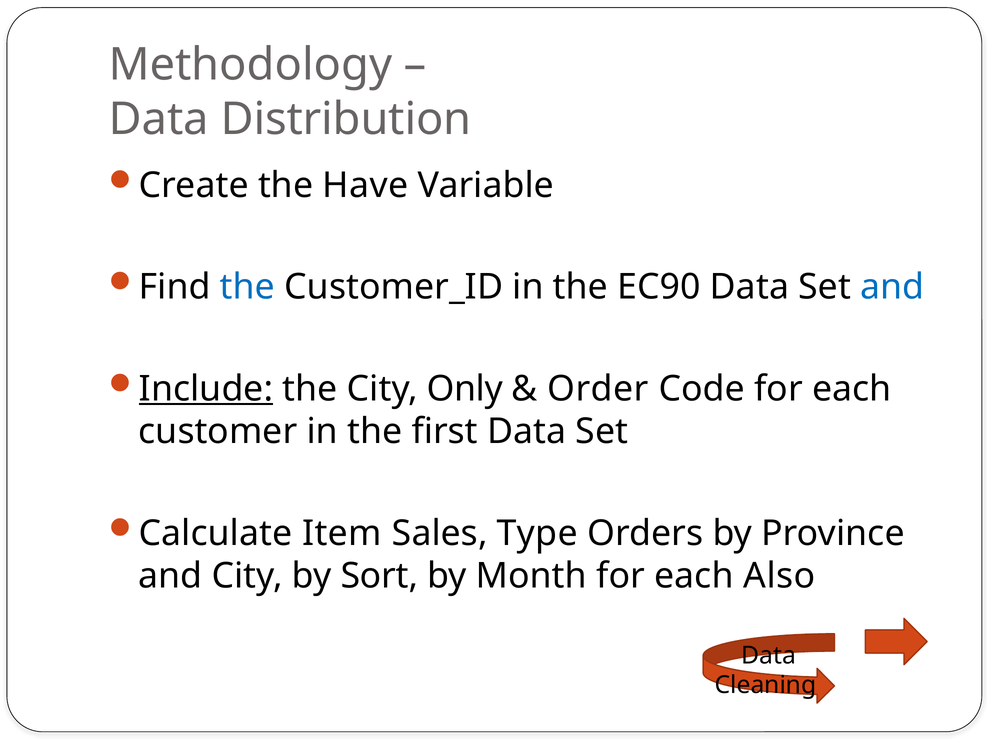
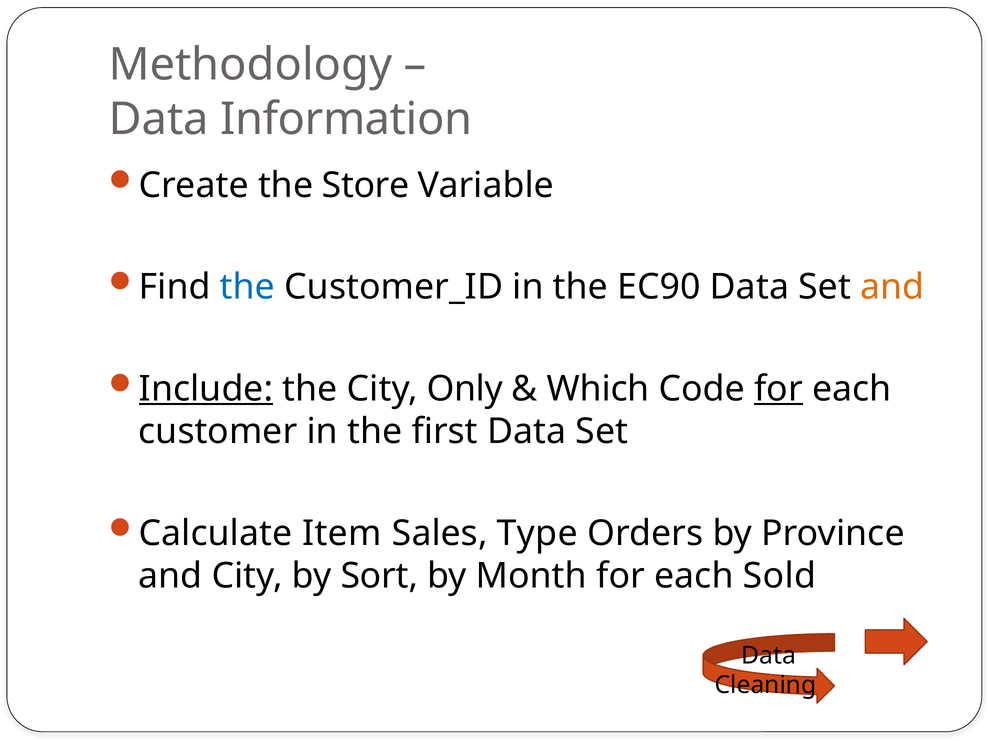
Distribution: Distribution -> Information (346, 119)
Have: Have -> Store (366, 185)
and colour: blue -> orange (892, 287)
Order: Order -> Which (598, 389)
for underline: none -> present (778, 389)
Also: Also -> Sold (779, 576)
